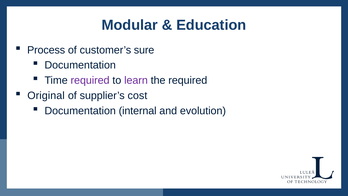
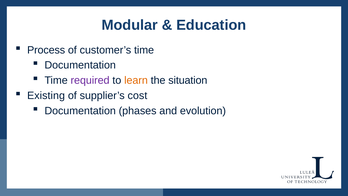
customer’s sure: sure -> time (144, 50)
learn colour: purple -> orange (136, 80)
the required: required -> situation (188, 80)
Original: Original -> Existing (46, 95)
internal: internal -> phases (138, 111)
